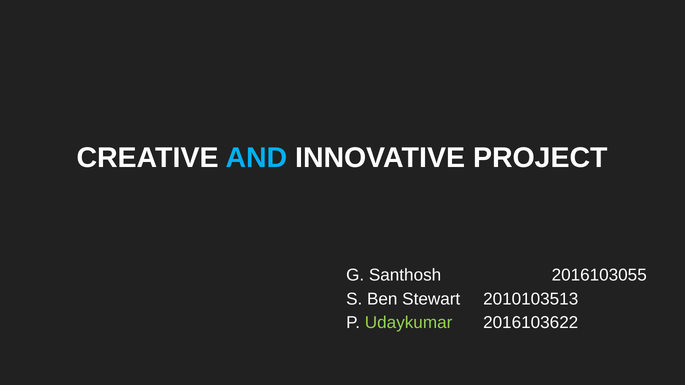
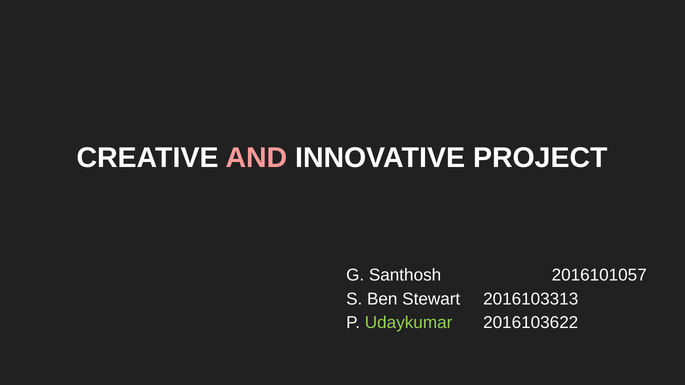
AND colour: light blue -> pink (256, 158)
2016103055: 2016103055 -> 2016101057 (599, 275)
2010103513: 2010103513 -> 2016103313 (531, 299)
